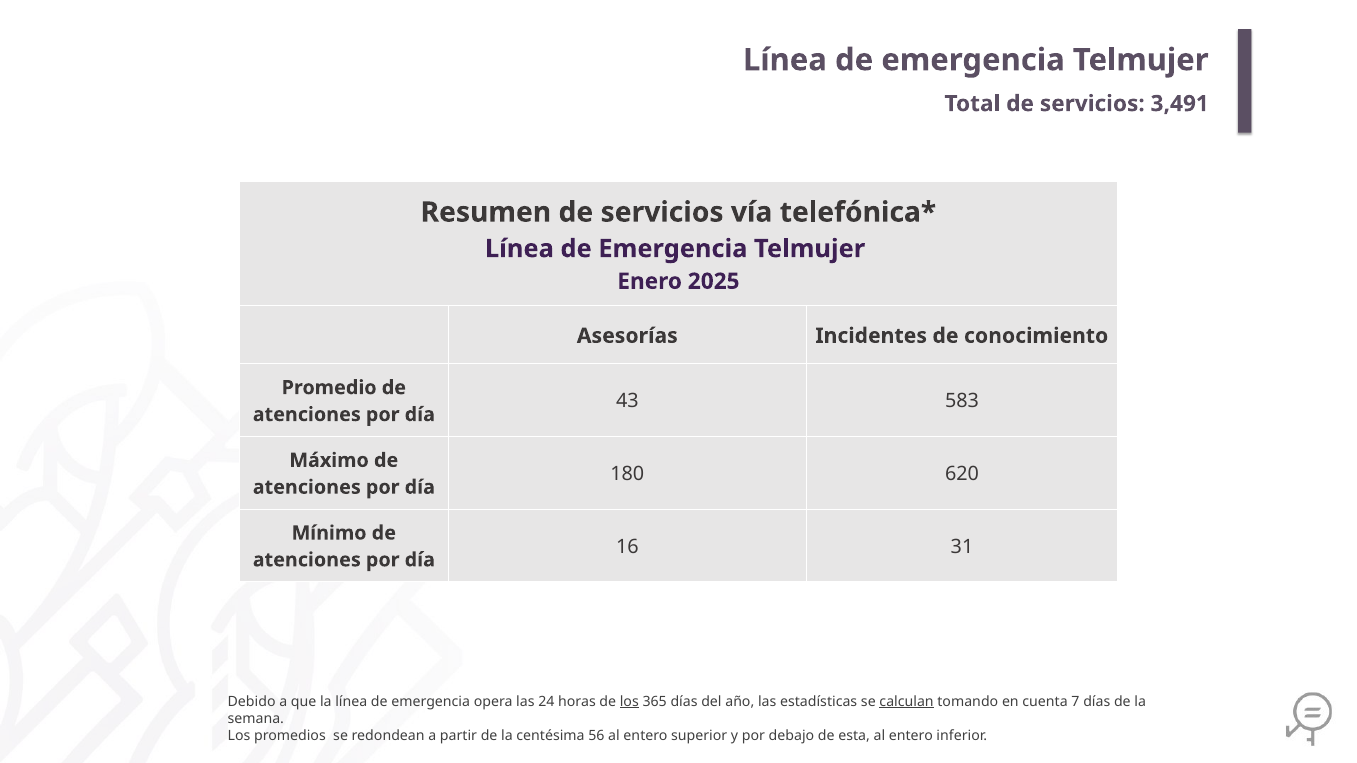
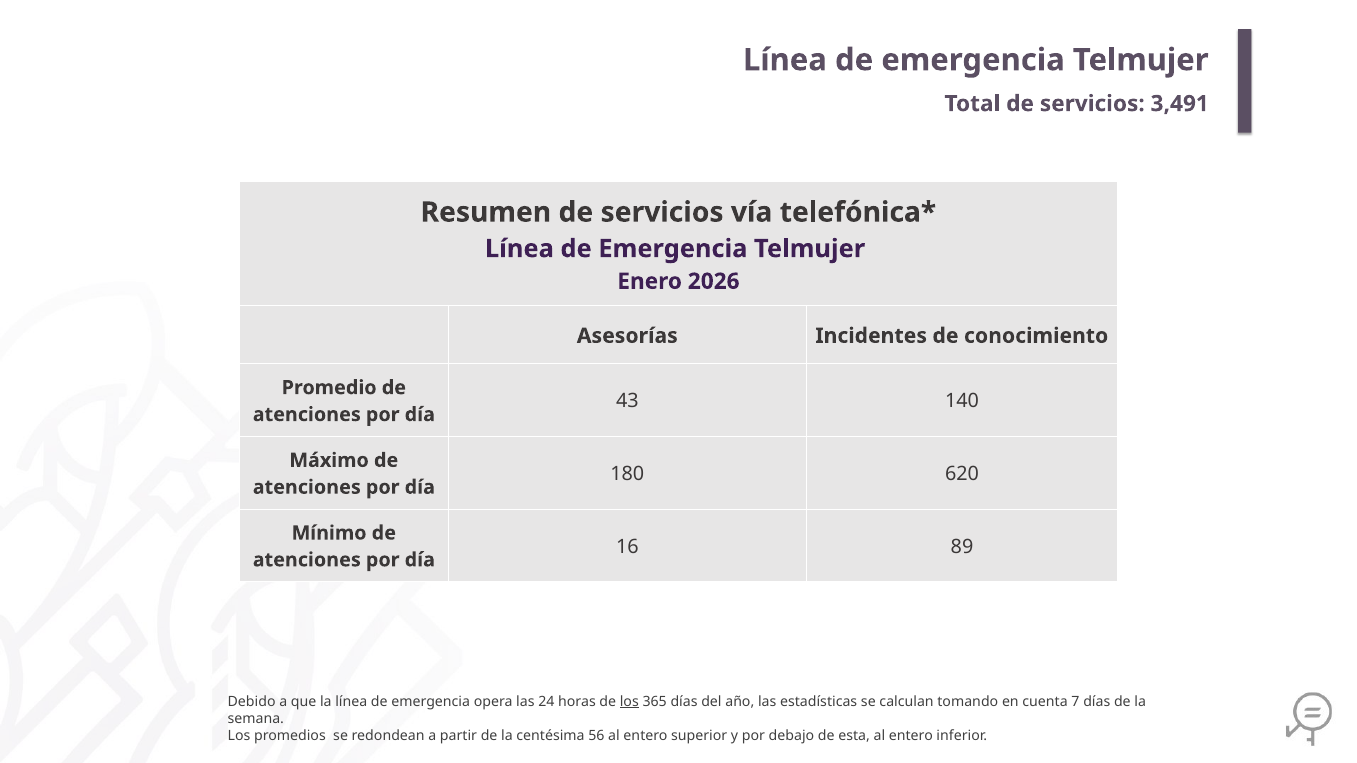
2025: 2025 -> 2026 (714, 281)
583: 583 -> 140 (962, 401)
31: 31 -> 89 (962, 547)
calculan underline: present -> none (907, 702)
